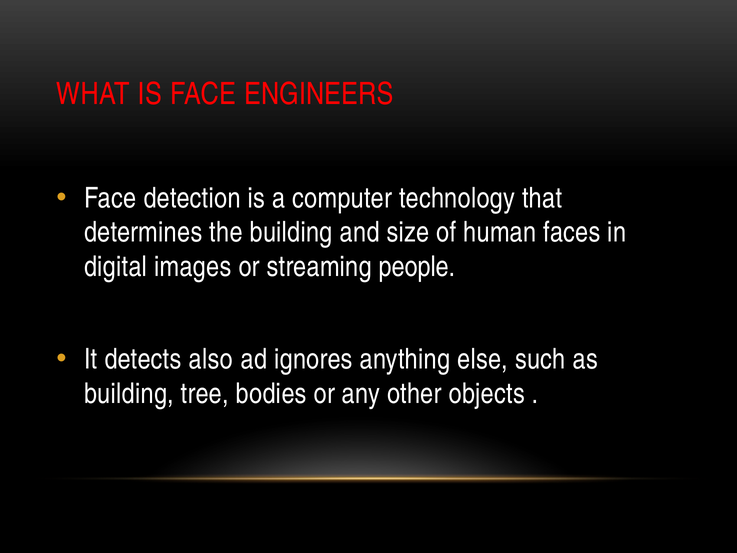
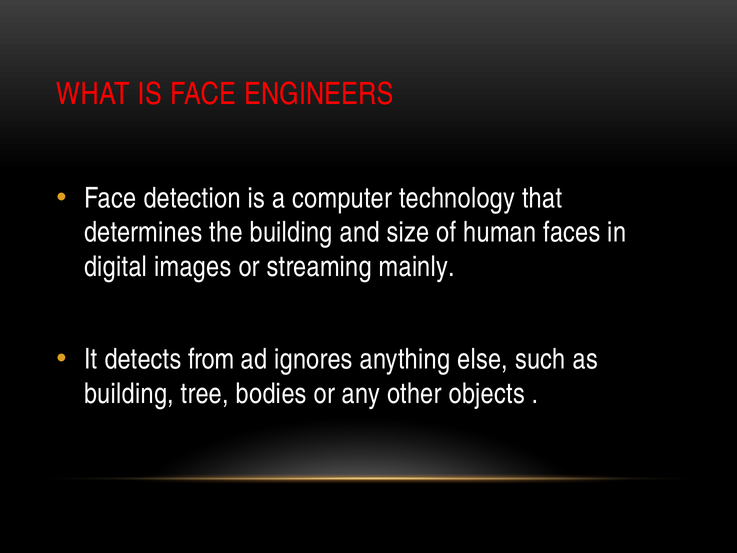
people: people -> mainly (417, 267)
also: also -> from (211, 359)
